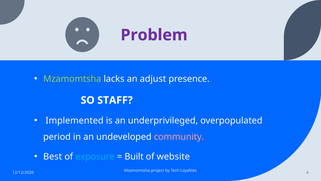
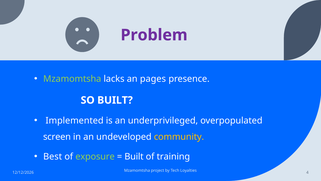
adjust: adjust -> pages (153, 79)
SO STAFF: STAFF -> BUILT (115, 100)
period: period -> screen (57, 137)
community colour: pink -> yellow (179, 137)
exposure colour: light blue -> light green (95, 156)
website: website -> training (173, 156)
